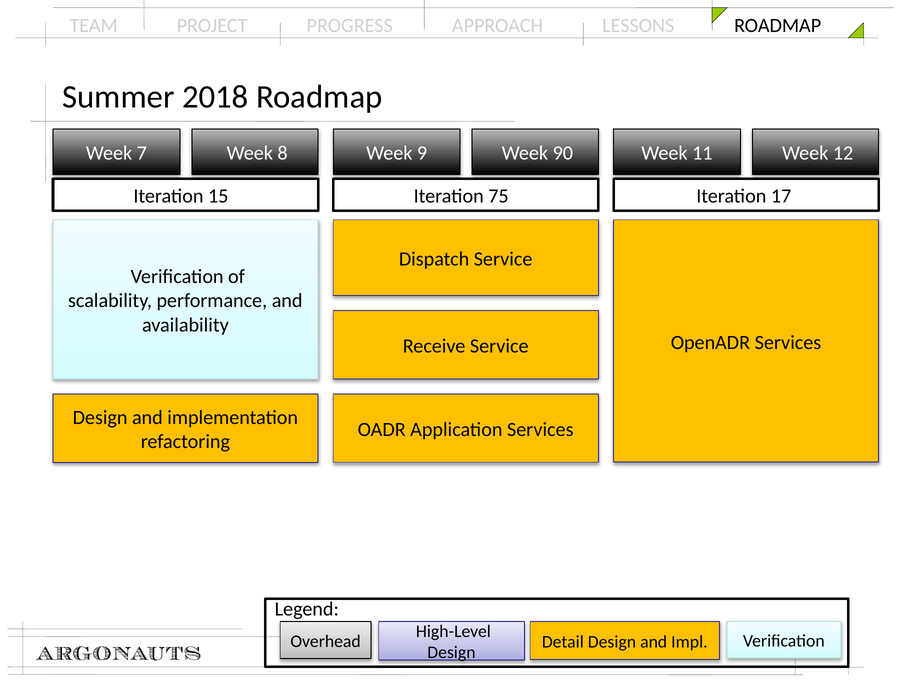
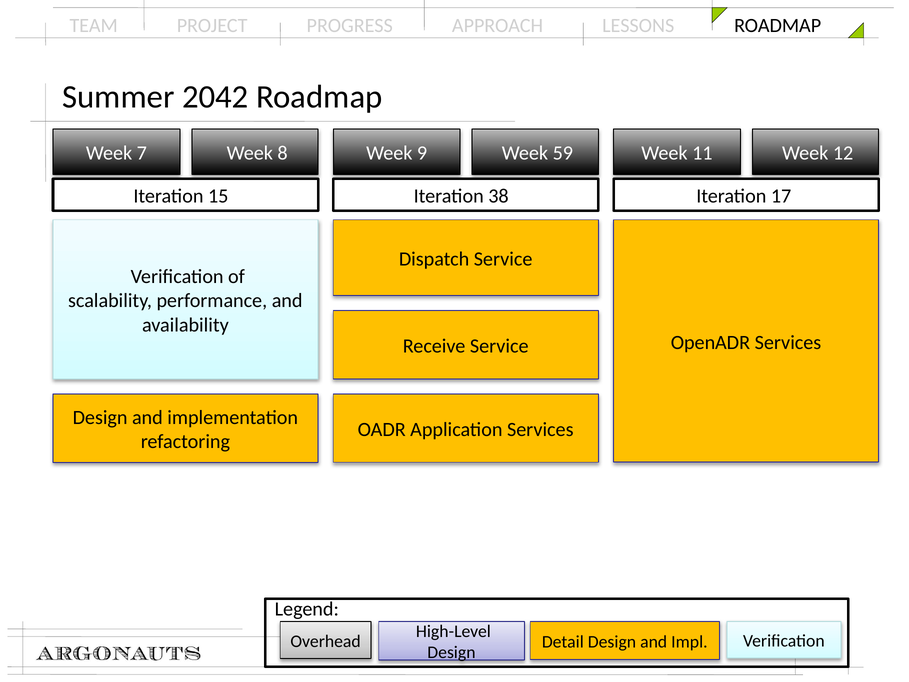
2018: 2018 -> 2042 (215, 97)
90: 90 -> 59 (563, 153)
75: 75 -> 38 (498, 196)
